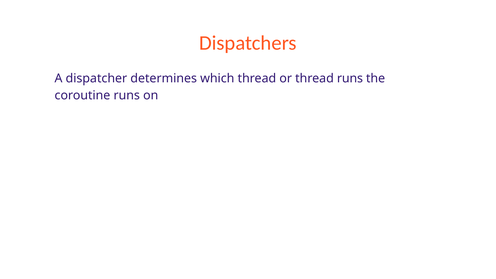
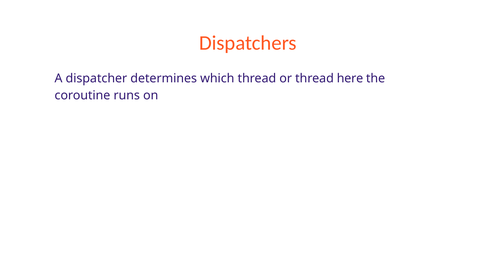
thread runs: runs -> here (350, 78)
